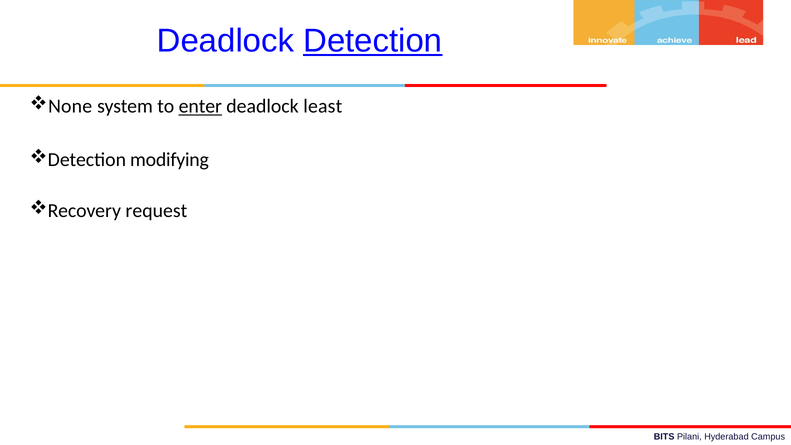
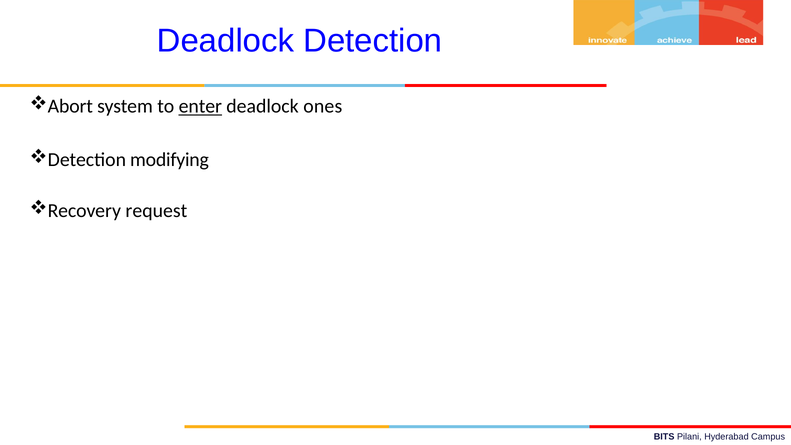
Detection underline: present -> none (373, 41)
None: None -> Abort (70, 106)
least: least -> ones (323, 106)
